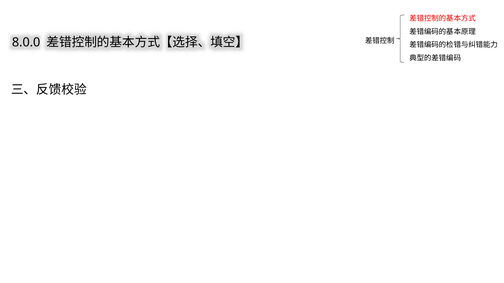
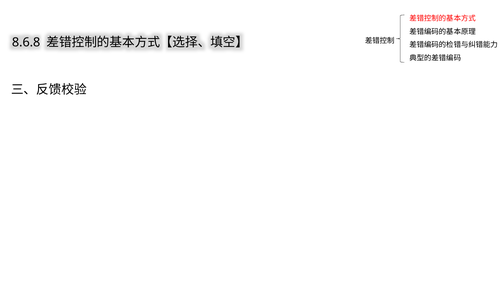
8.0.0: 8.0.0 -> 8.6.8 (26, 42)
